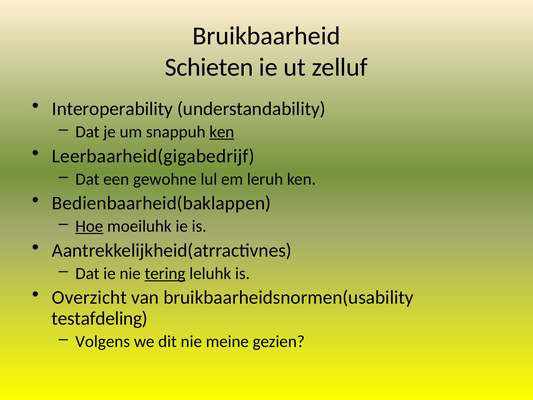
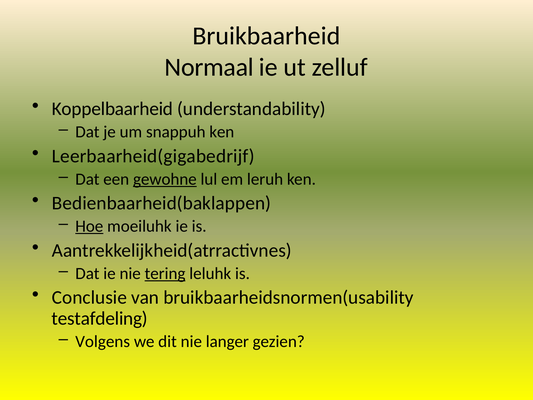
Schieten: Schieten -> Normaal (209, 67)
Interoperability: Interoperability -> Koppelbaarheid (112, 109)
ken underline: present -> none (222, 132)
gewohne underline: none -> present (165, 179)
Overzicht: Overzicht -> Conclusie (89, 297)
meine: meine -> langer (227, 341)
